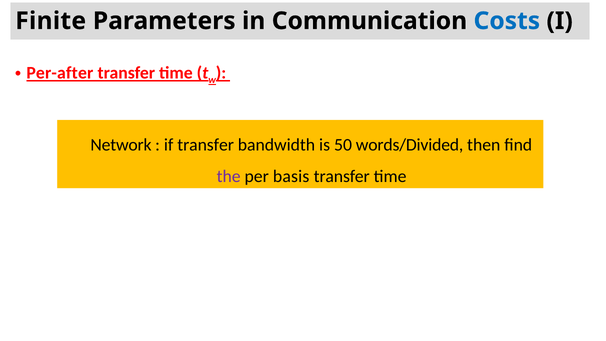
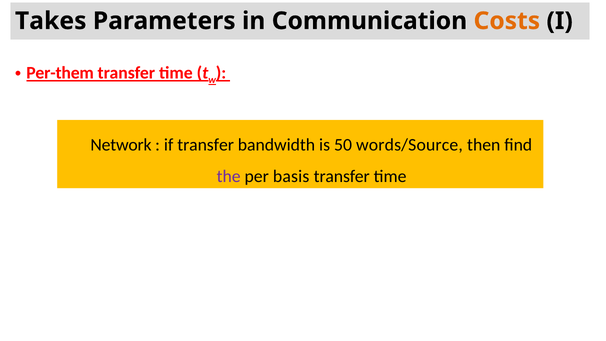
Finite: Finite -> Takes (51, 21)
Costs colour: blue -> orange (507, 21)
Per-after: Per-after -> Per-them (60, 73)
words/Divided: words/Divided -> words/Source (409, 145)
